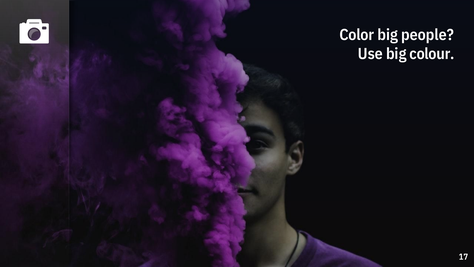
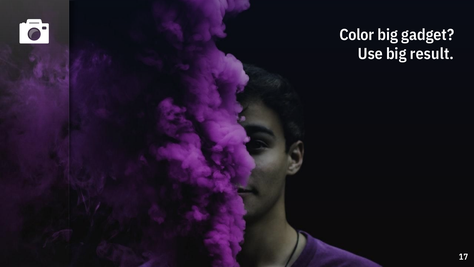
people: people -> gadget (428, 35)
colour: colour -> result (432, 54)
